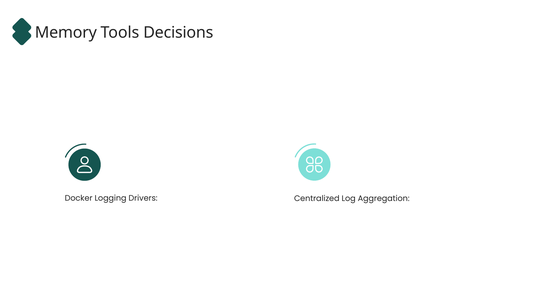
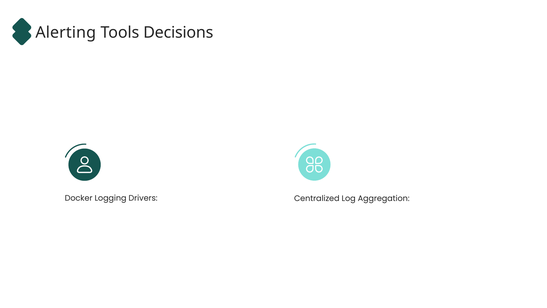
Memory: Memory -> Alerting (66, 33)
